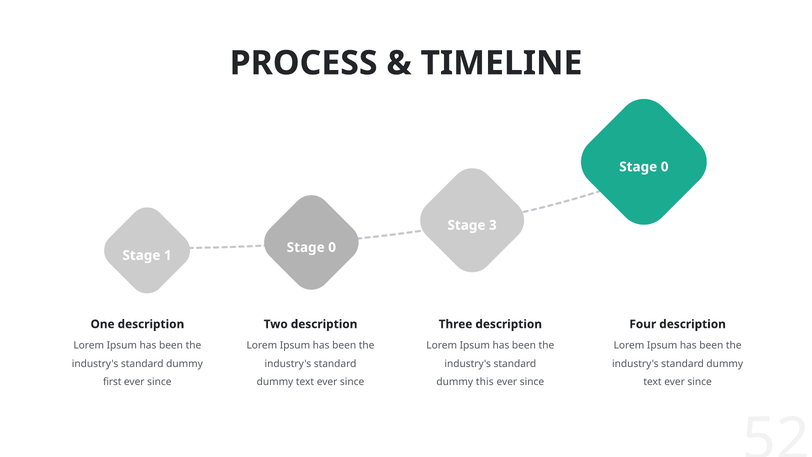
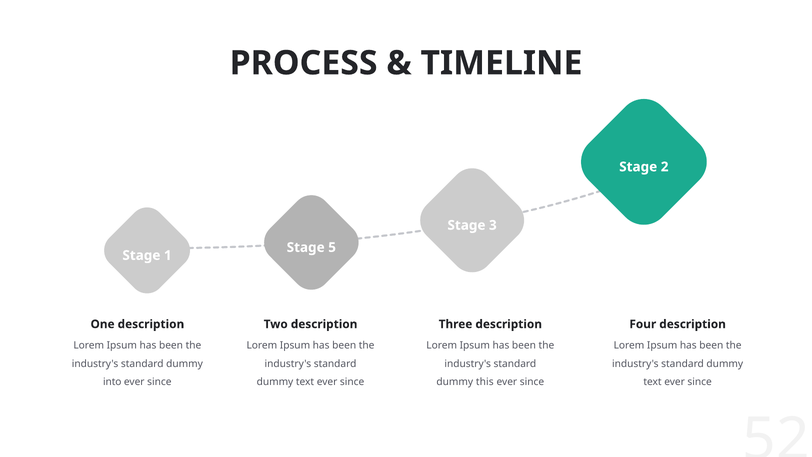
0: 0 -> 2 (665, 167)
0: 0 -> 5 (332, 247)
first: first -> into (112, 382)
